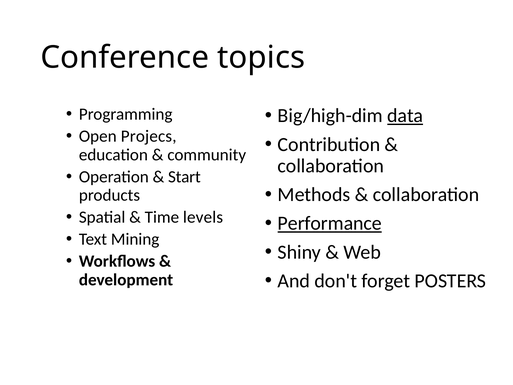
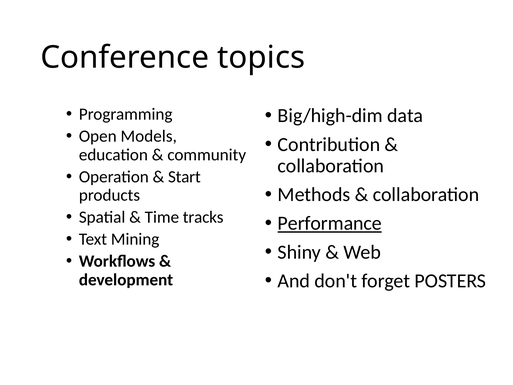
data underline: present -> none (405, 116)
Projecs: Projecs -> Models (149, 136)
levels: levels -> tracks (203, 217)
